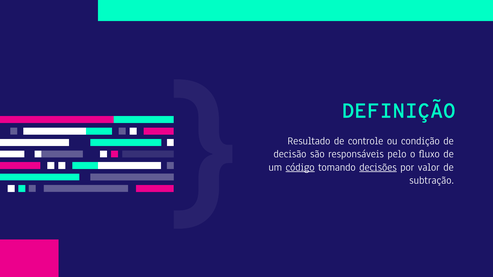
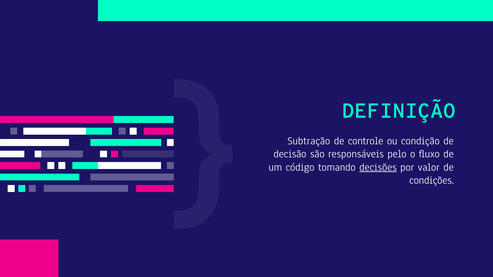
Resultado: Resultado -> Subtração (309, 141)
código underline: present -> none (300, 167)
subtração: subtração -> condições (432, 180)
